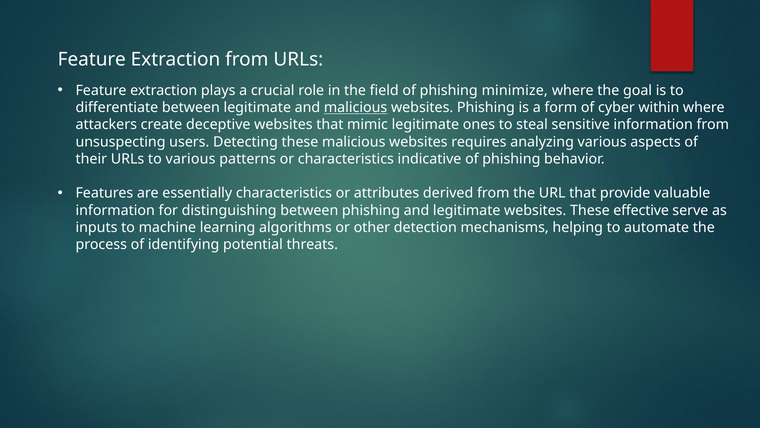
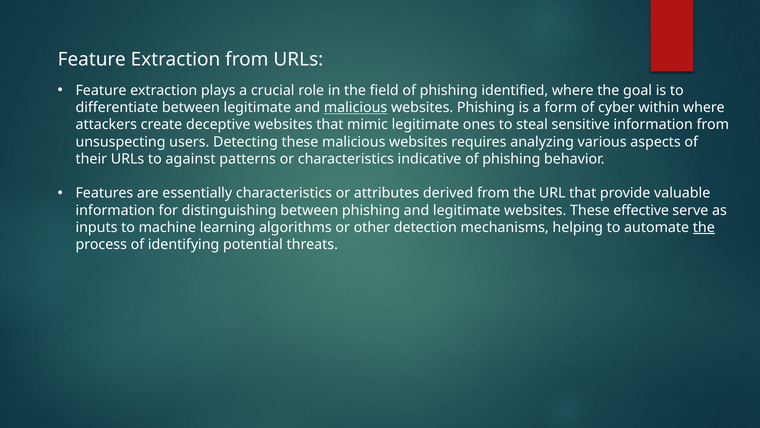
minimize: minimize -> identified (515, 90)
to various: various -> against (191, 159)
the underline: none -> present (704, 227)
